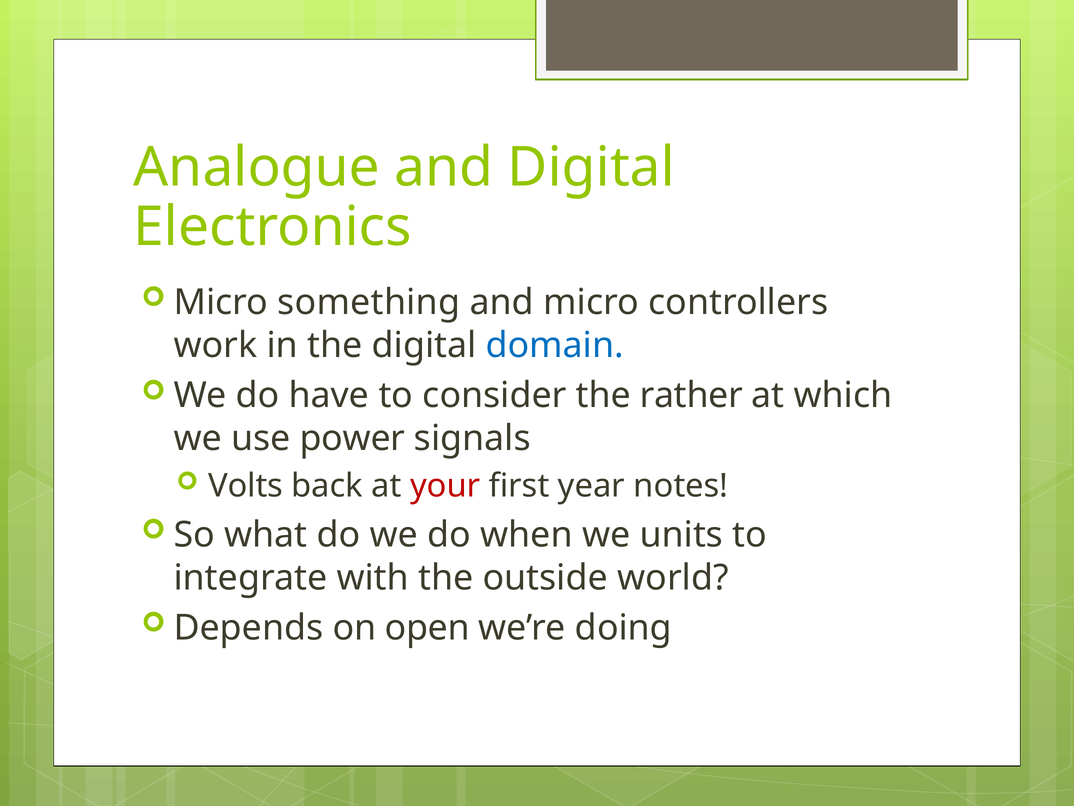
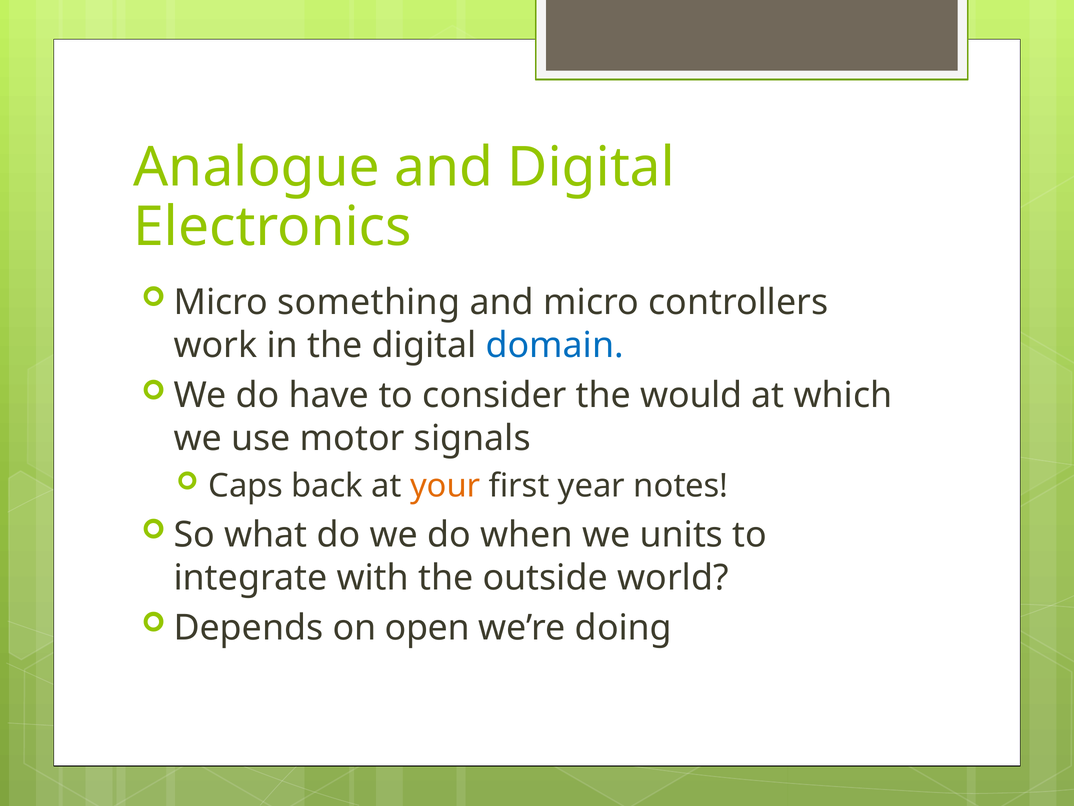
rather: rather -> would (691, 395)
power: power -> motor (352, 438)
Volts: Volts -> Caps (246, 486)
your colour: red -> orange (445, 486)
